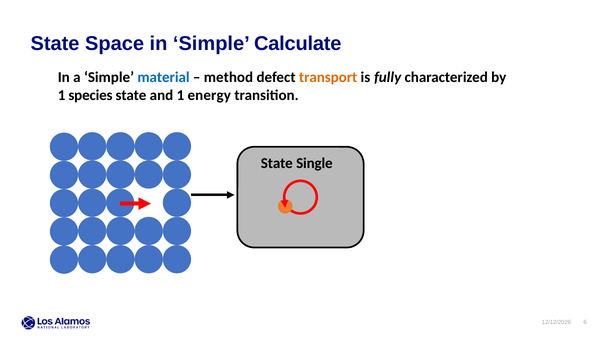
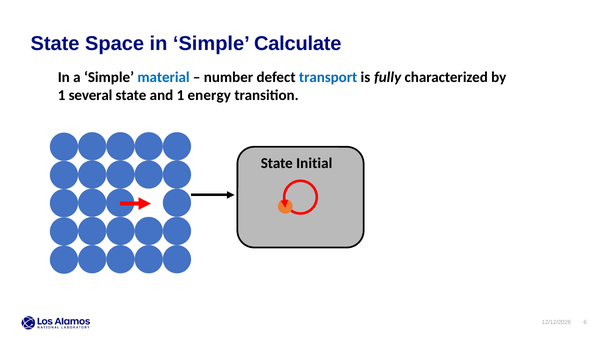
method: method -> number (229, 77)
transport colour: orange -> blue (328, 77)
species: species -> several (91, 95)
Single: Single -> Initial (314, 163)
